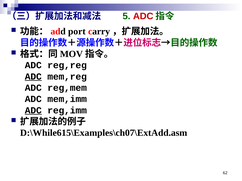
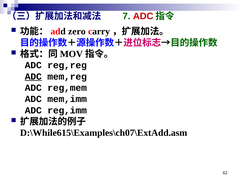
5: 5 -> 7 (126, 16)
port: port -> zero (77, 32)
ADC underline: present -> none (33, 111)
